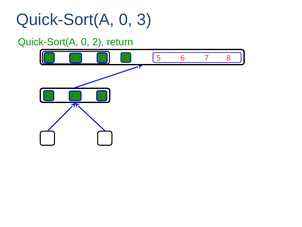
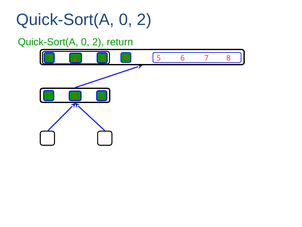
3: 3 -> 2 (144, 20)
